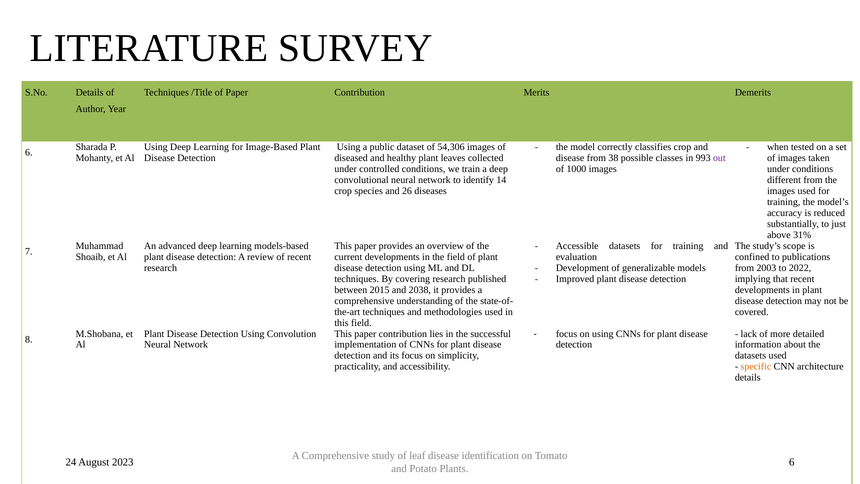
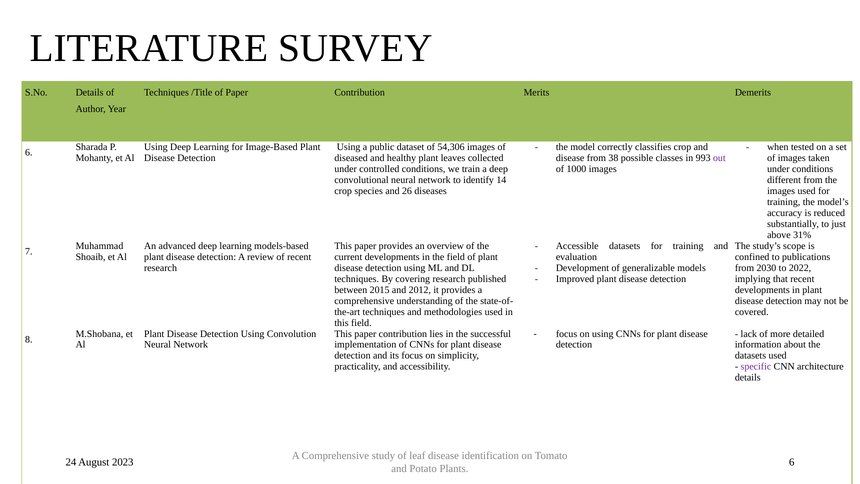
2003: 2003 -> 2030 (766, 268)
2038: 2038 -> 2012 (420, 290)
specific colour: orange -> purple (756, 367)
